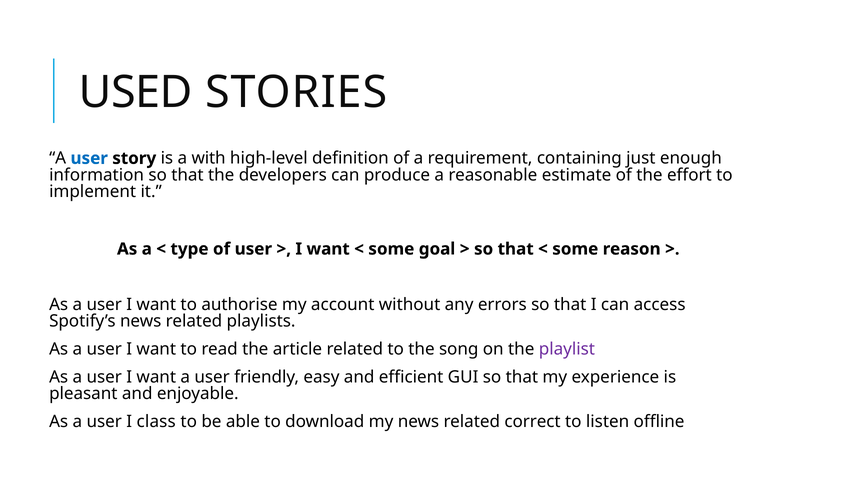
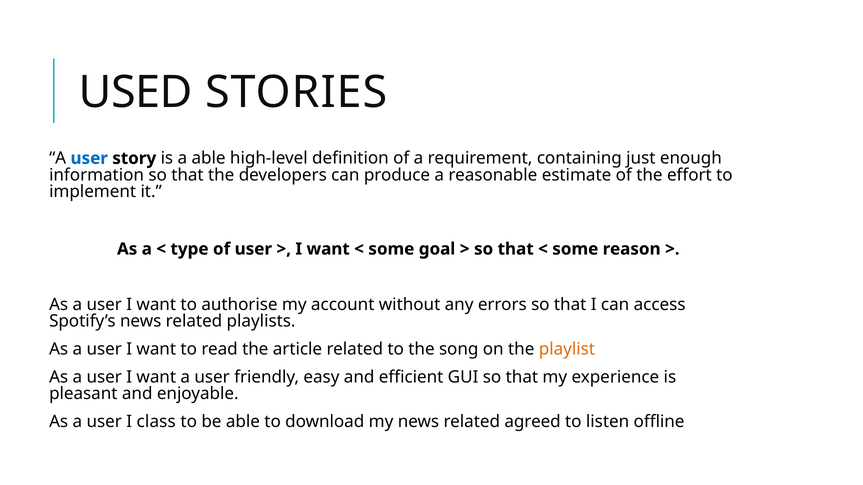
a with: with -> able (209, 158)
playlist colour: purple -> orange (567, 349)
correct: correct -> agreed (533, 422)
